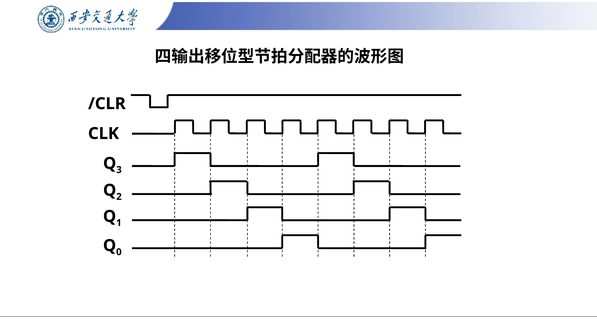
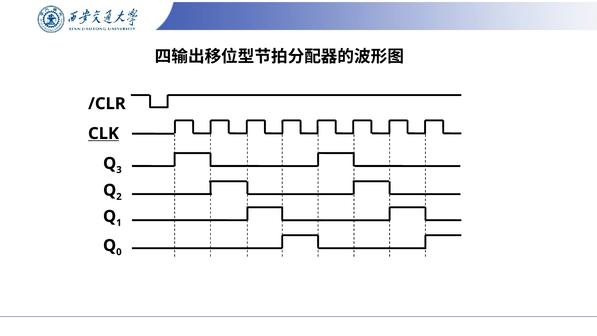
CLK underline: none -> present (104, 133)
